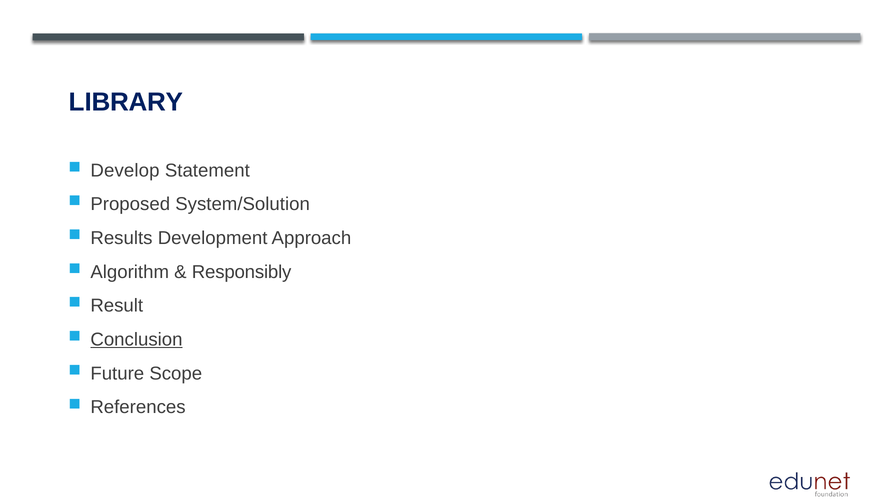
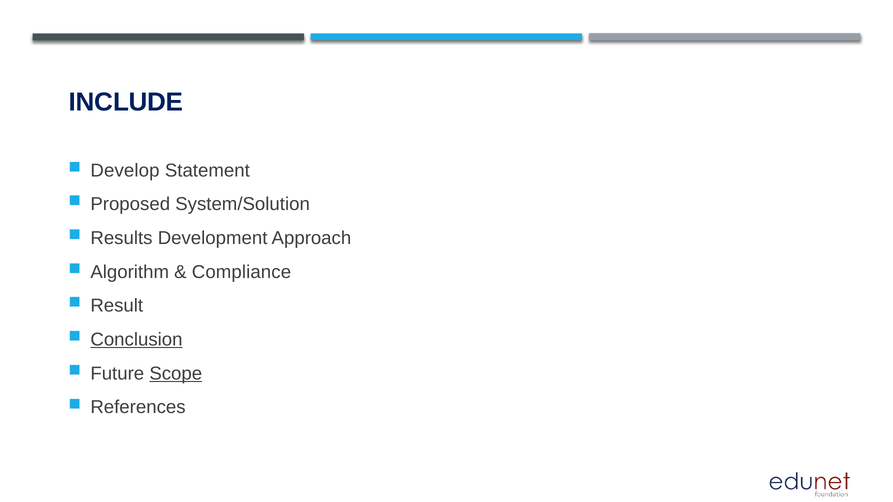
LIBRARY: LIBRARY -> INCLUDE (126, 102)
Responsibly: Responsibly -> Compliance (241, 272)
Scope underline: none -> present (176, 374)
